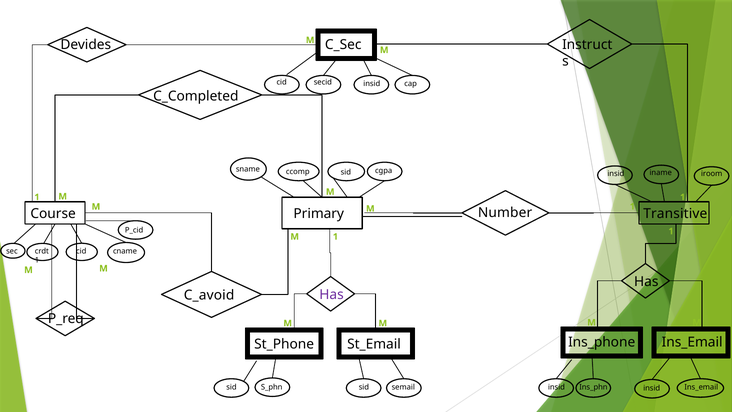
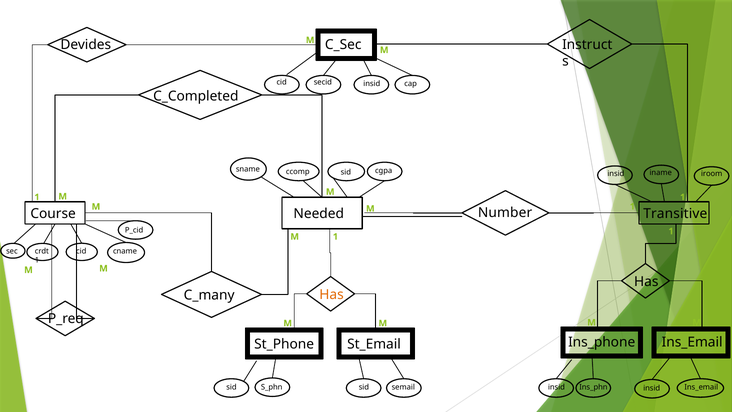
Primary: Primary -> Needed (319, 214)
Has colour: purple -> orange (332, 295)
C_avoid: C_avoid -> C_many (209, 295)
